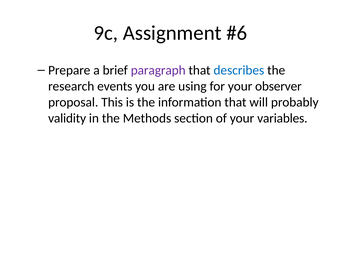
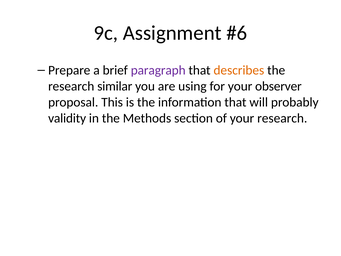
describes colour: blue -> orange (239, 70)
events: events -> similar (115, 86)
your variables: variables -> research (282, 118)
